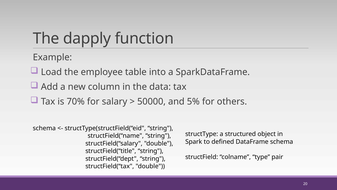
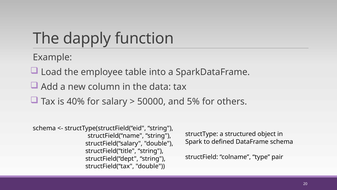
70%: 70% -> 40% (76, 101)
